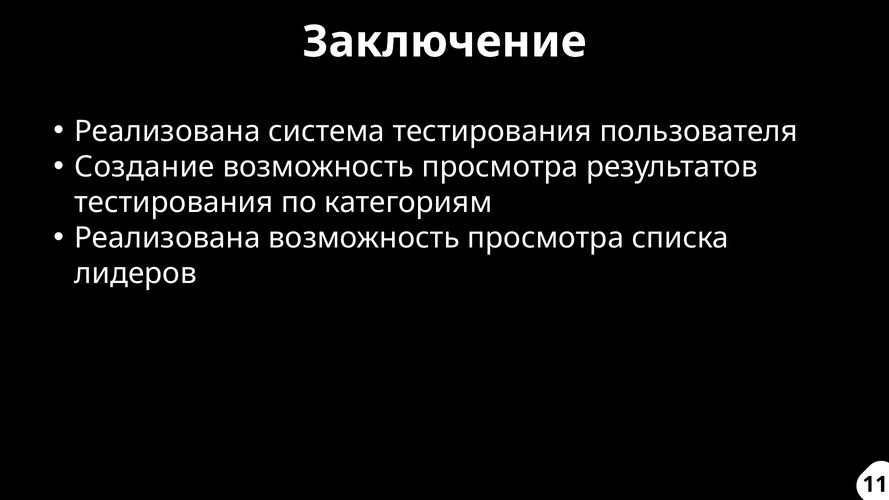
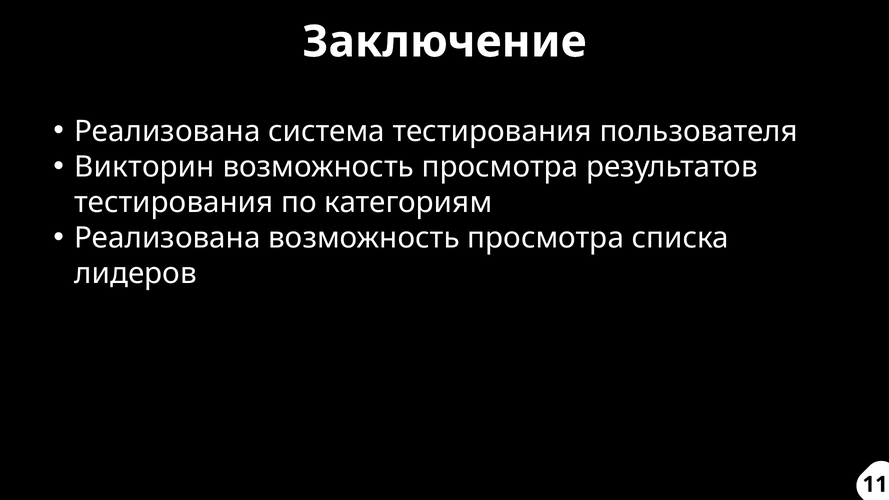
Создание: Создание -> Викторин (144, 167)
